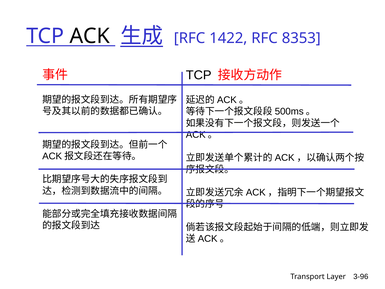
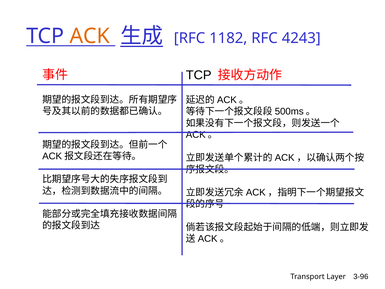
ACK colour: black -> orange (90, 36)
1422: 1422 -> 1182 (228, 38)
8353: 8353 -> 4243 (301, 38)
